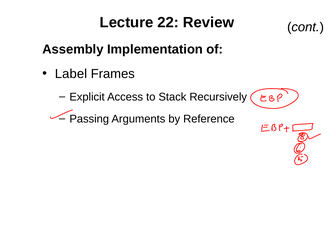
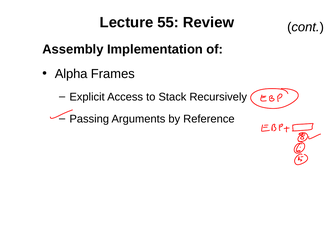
22: 22 -> 55 (168, 22)
Label: Label -> Alpha (71, 74)
